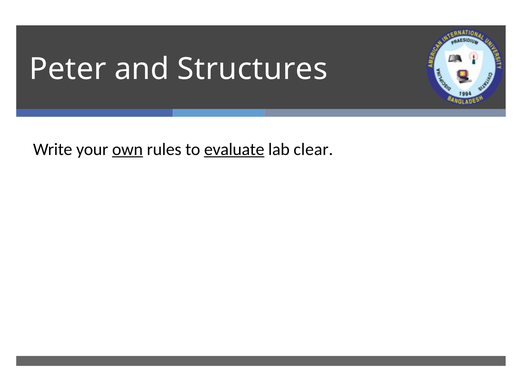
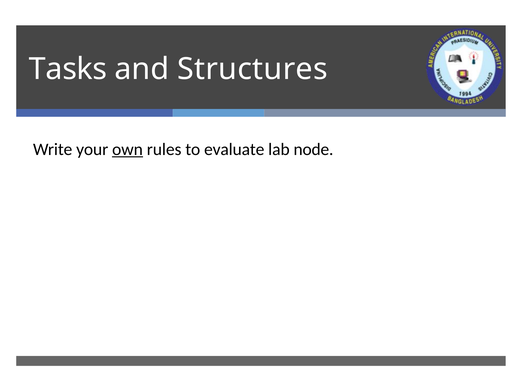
Peter: Peter -> Tasks (68, 69)
evaluate underline: present -> none (234, 149)
clear: clear -> node (314, 149)
